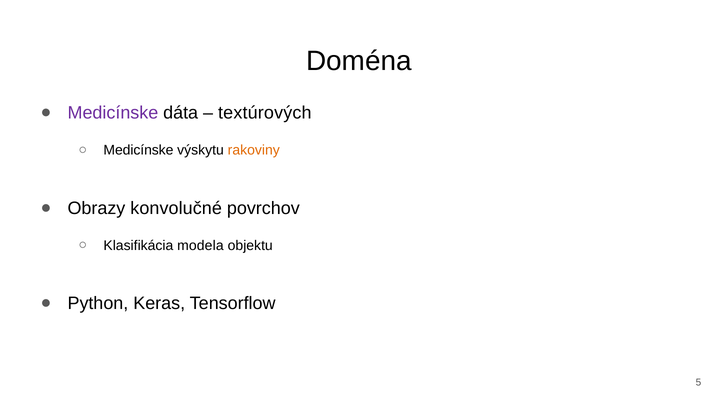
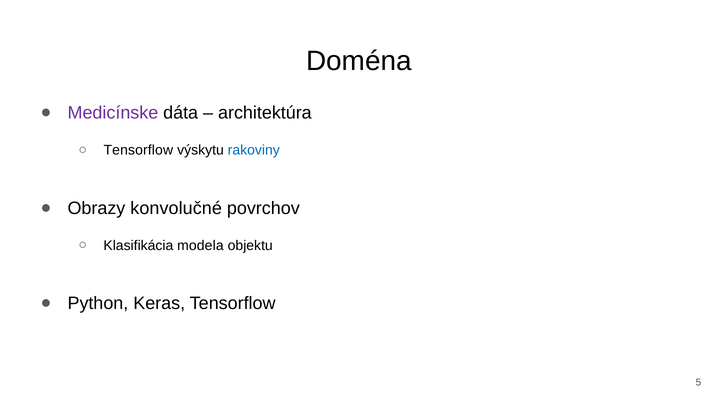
textúrových: textúrových -> architektúra (265, 113)
Medicínske: Medicínske -> Tensorflow (138, 150)
rakoviny colour: orange -> blue (254, 150)
